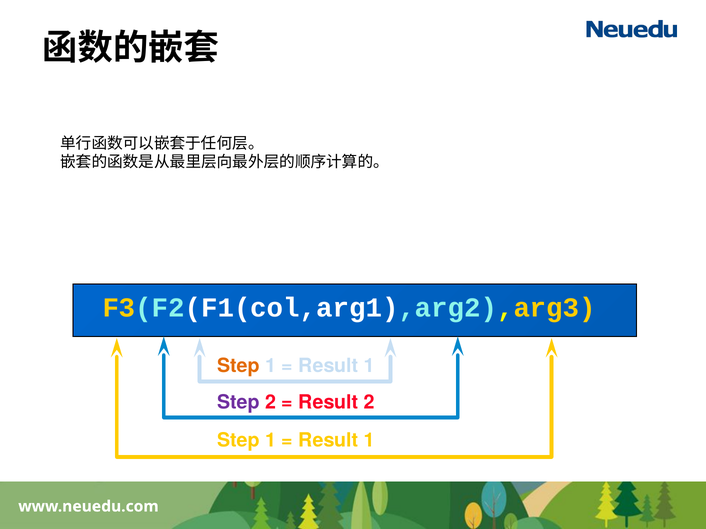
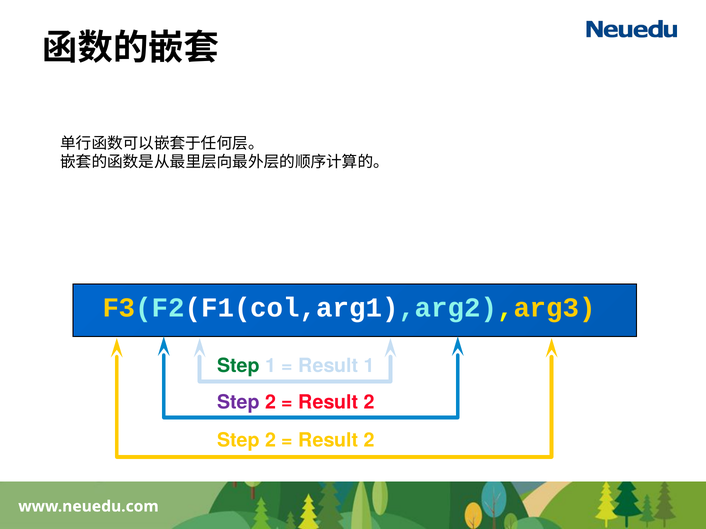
Step colour: orange -> green (238, 366)
1: 1 -> 2 (271, 441)
1: 1 -> 2 (369, 441)
